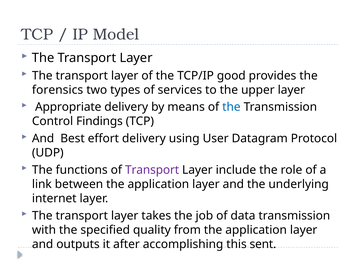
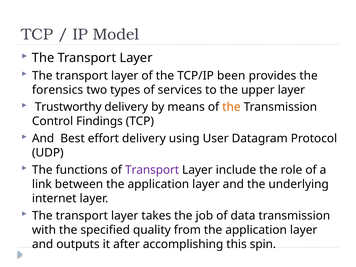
good: good -> been (231, 76)
Appropriate: Appropriate -> Trustworthy (68, 107)
the colour: blue -> orange (231, 107)
sent: sent -> spin (263, 244)
